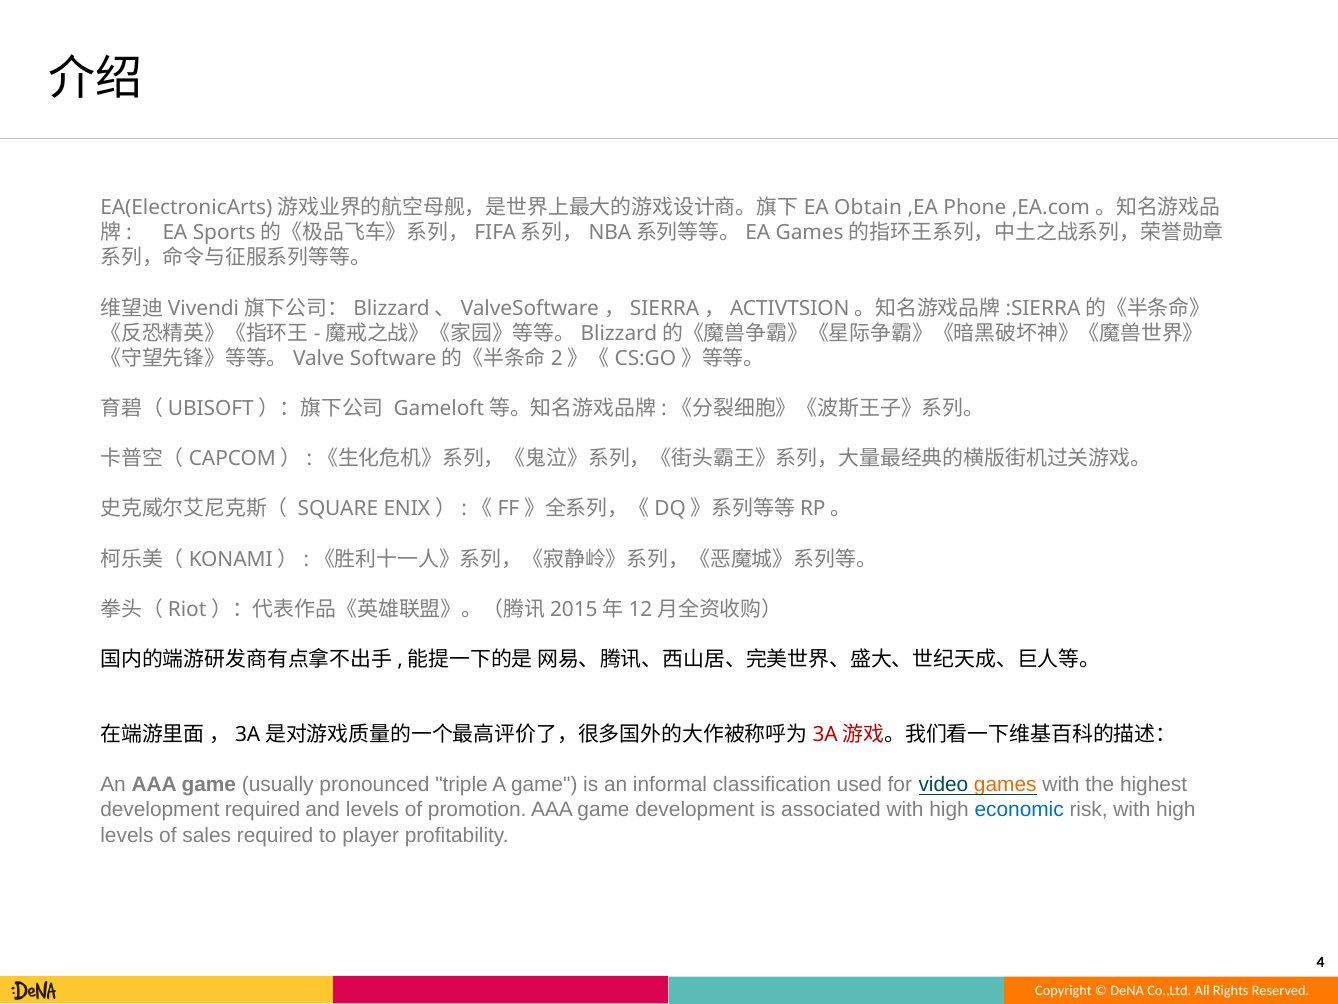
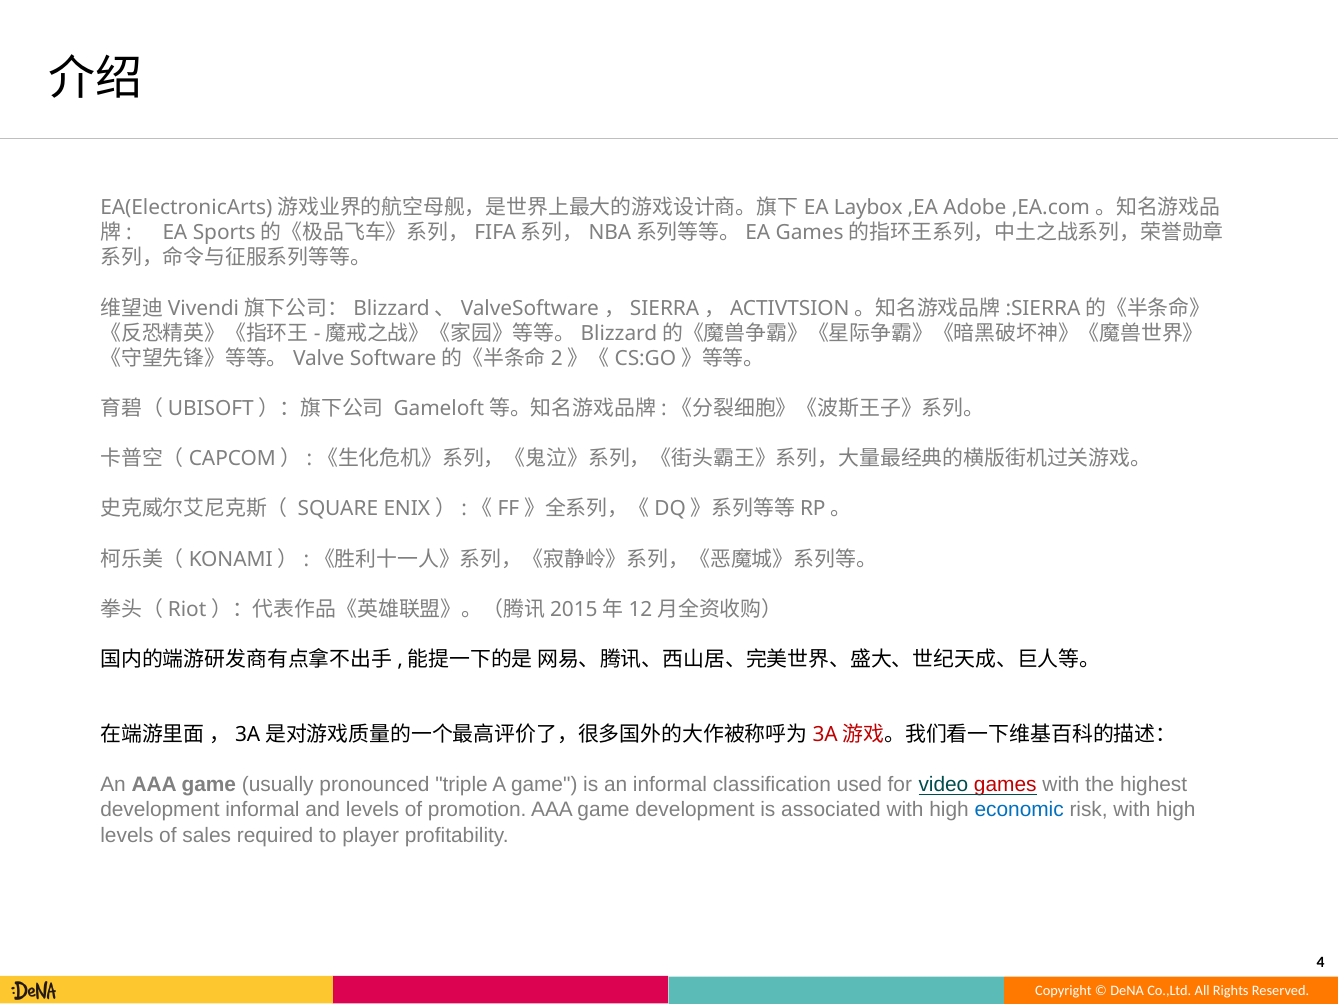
Obtain: Obtain -> Laybox (868, 208)
Phone: Phone -> Adobe (975, 208)
games colour: orange -> red (1005, 785)
development required: required -> informal (262, 810)
